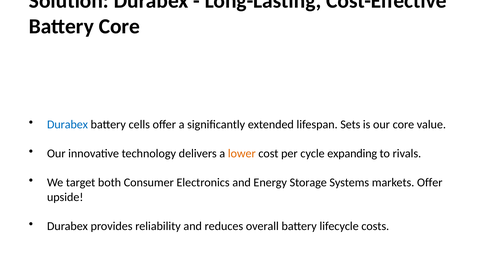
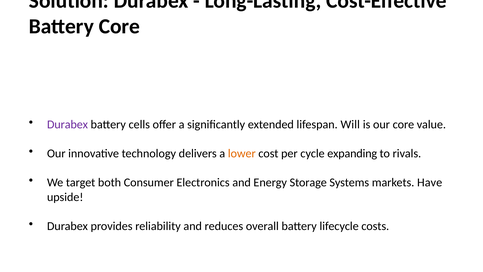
Durabex colour: blue -> purple (67, 124)
Sets: Sets -> Will (350, 124)
markets Offer: Offer -> Have (430, 182)
